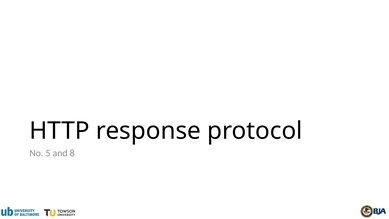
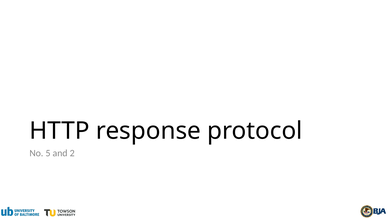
8: 8 -> 2 (72, 153)
